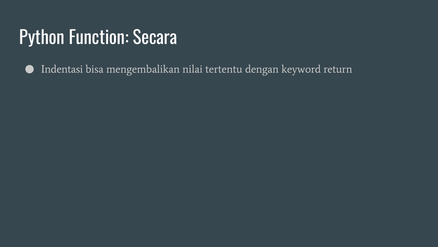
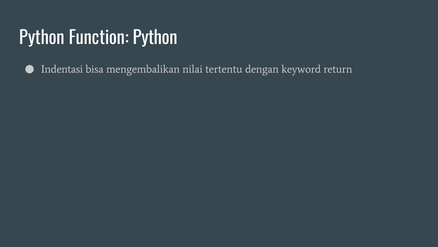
Function Secara: Secara -> Python (155, 38)
